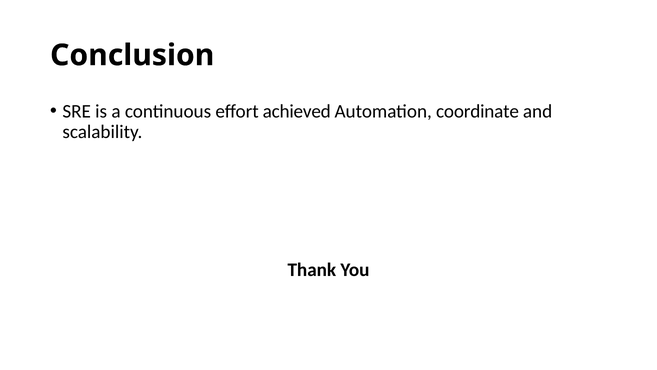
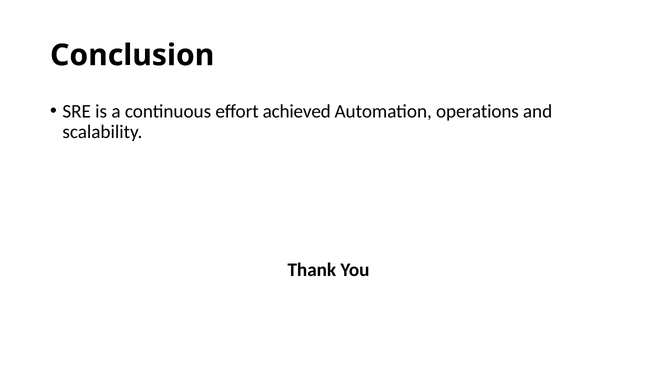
coordinate: coordinate -> operations (477, 111)
